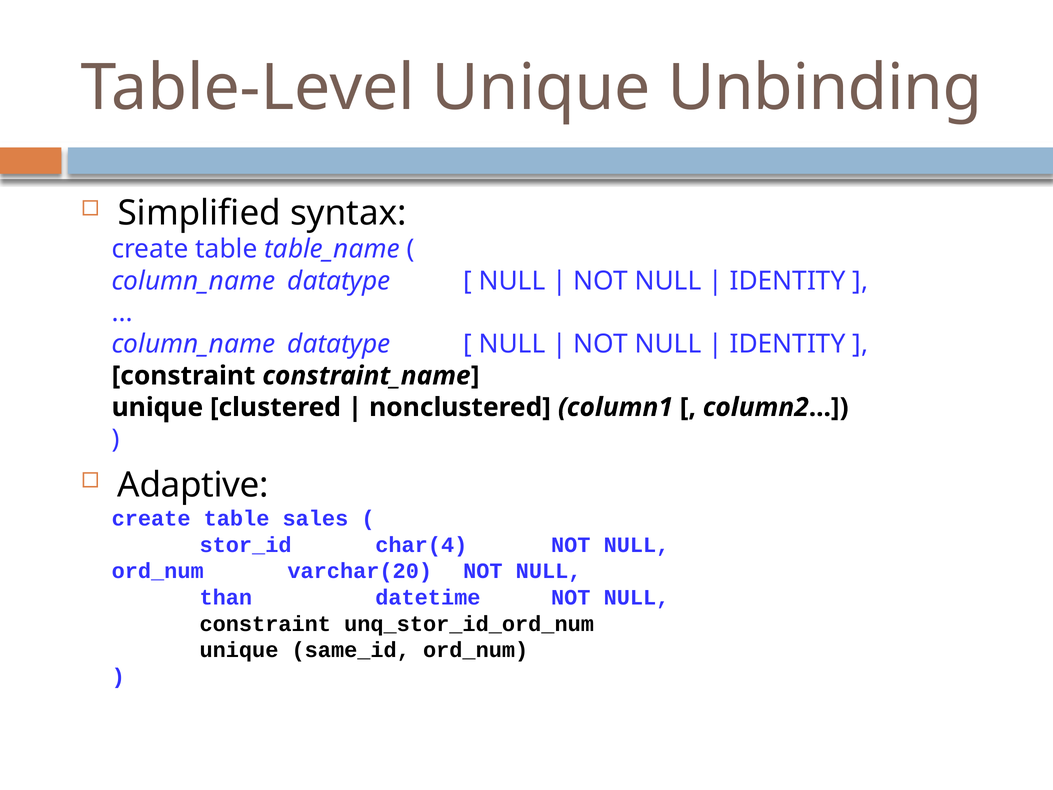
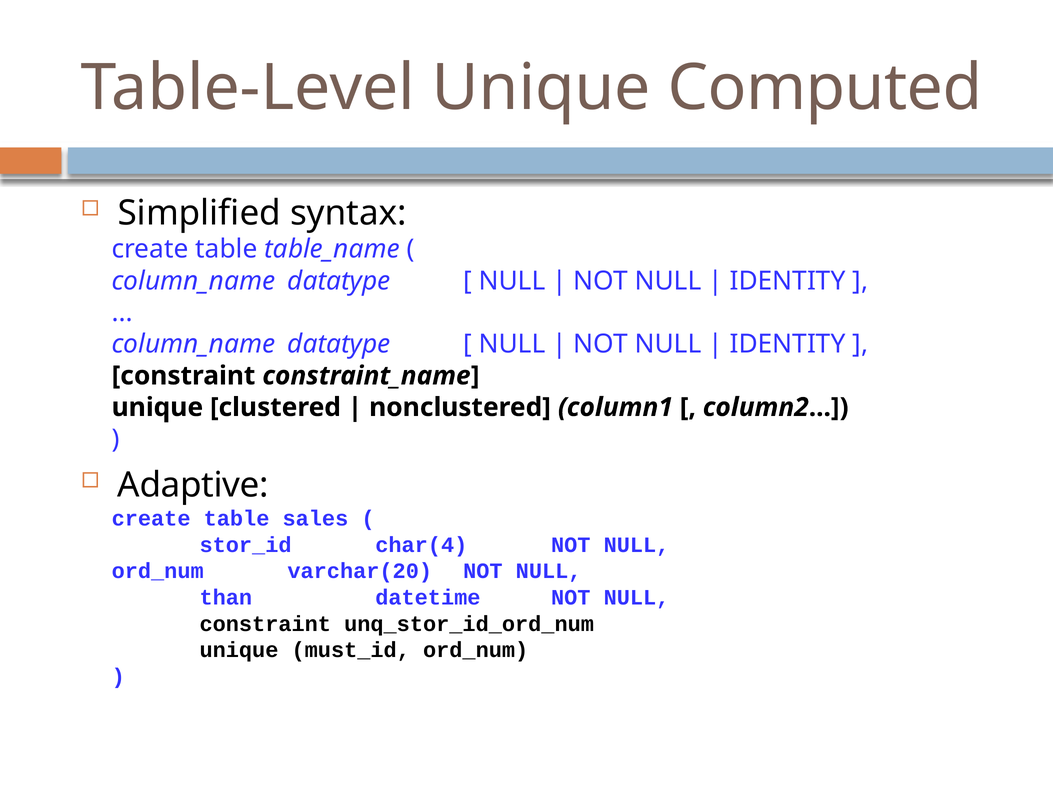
Unbinding: Unbinding -> Computed (825, 88)
same_id: same_id -> must_id (351, 650)
